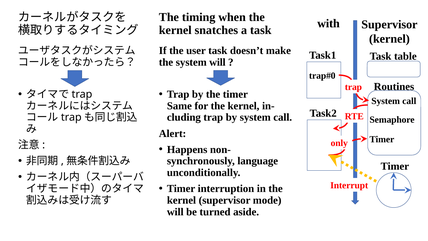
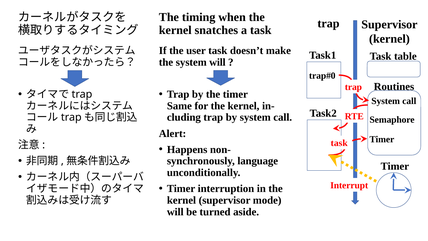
with: with -> trap (328, 23)
only: only -> task (339, 143)
